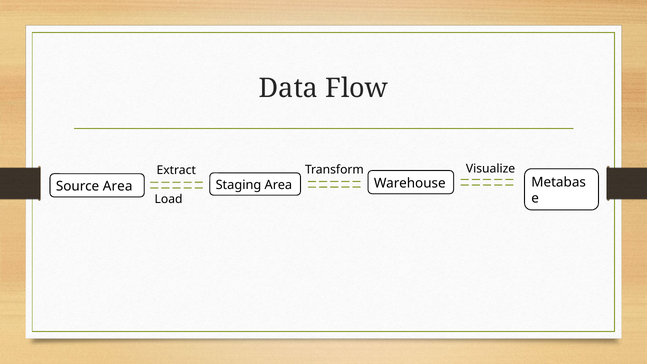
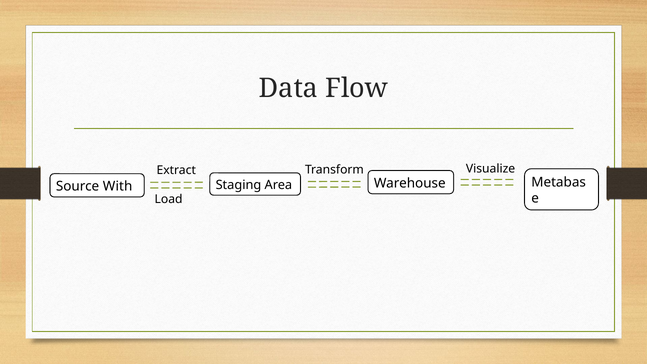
Source Area: Area -> With (118, 186)
